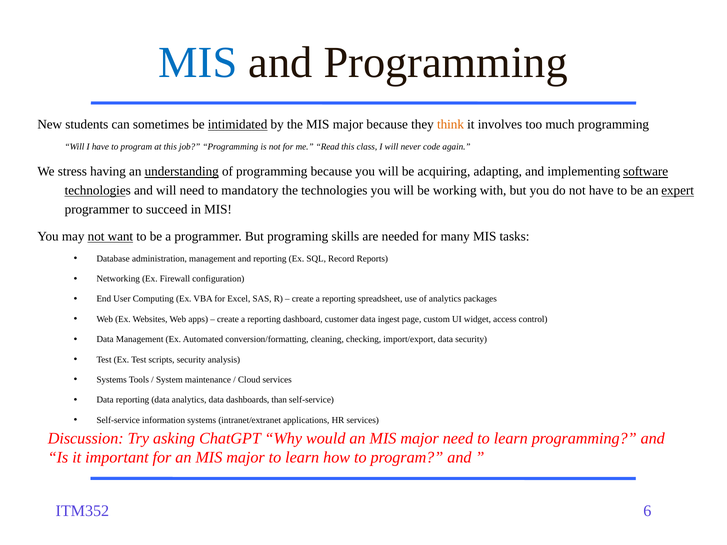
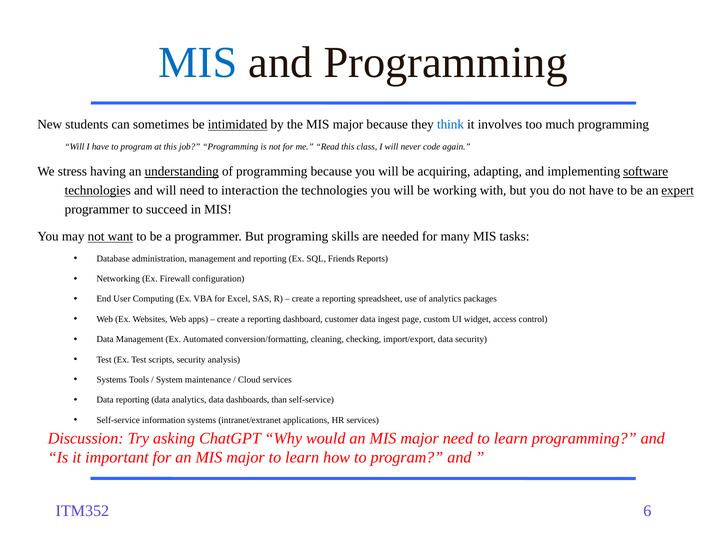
think colour: orange -> blue (451, 124)
mandatory: mandatory -> interaction (250, 191)
Record: Record -> Friends (341, 259)
